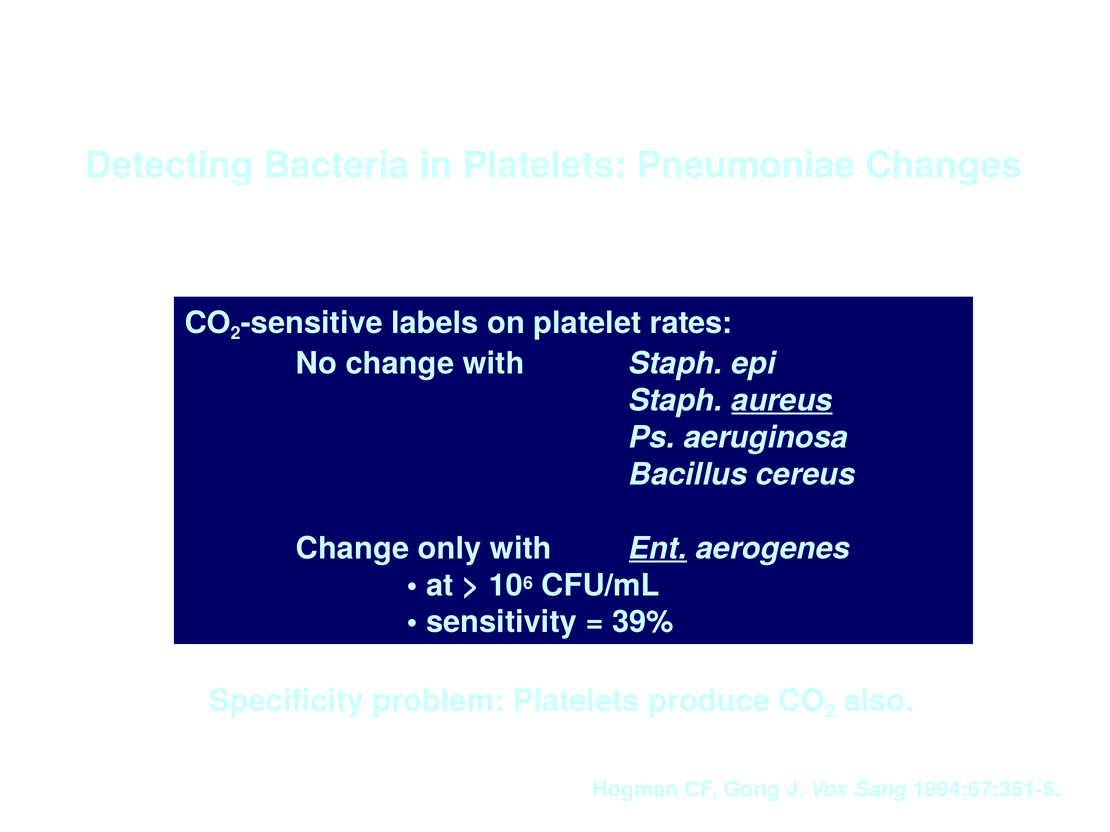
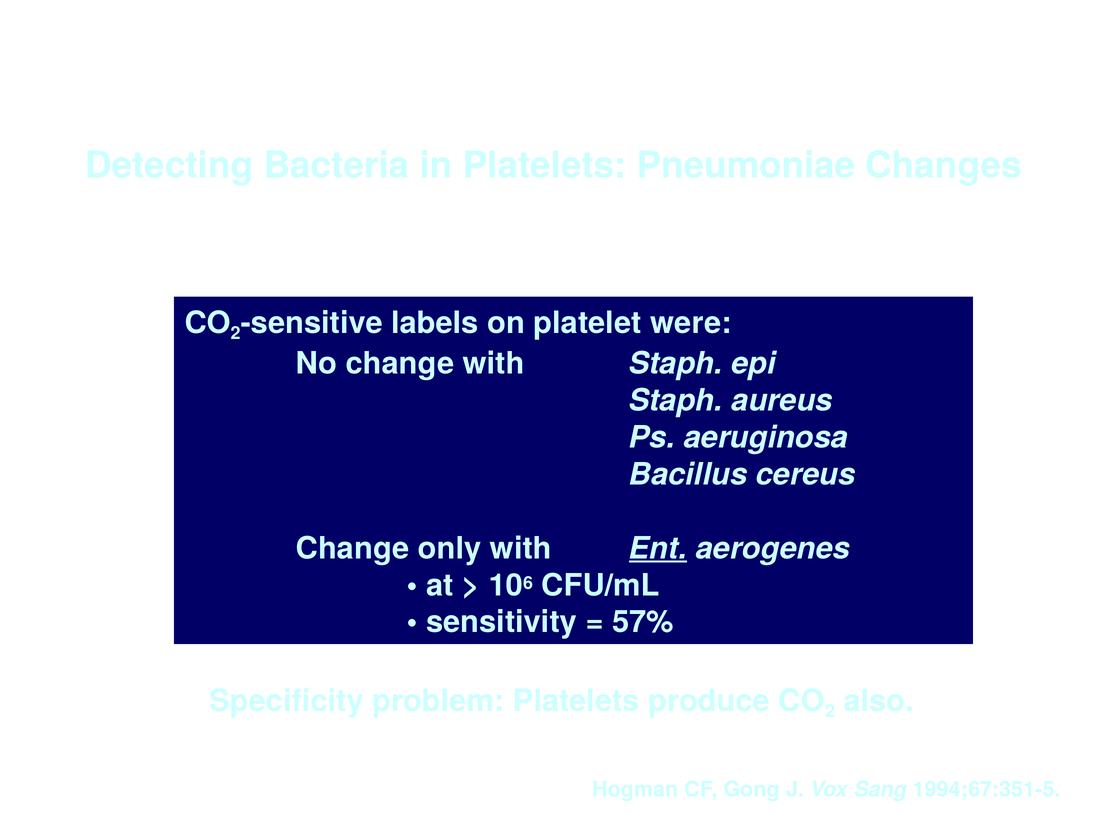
rates: rates -> were (691, 323)
aureus underline: present -> none (782, 401)
39%: 39% -> 57% (643, 623)
